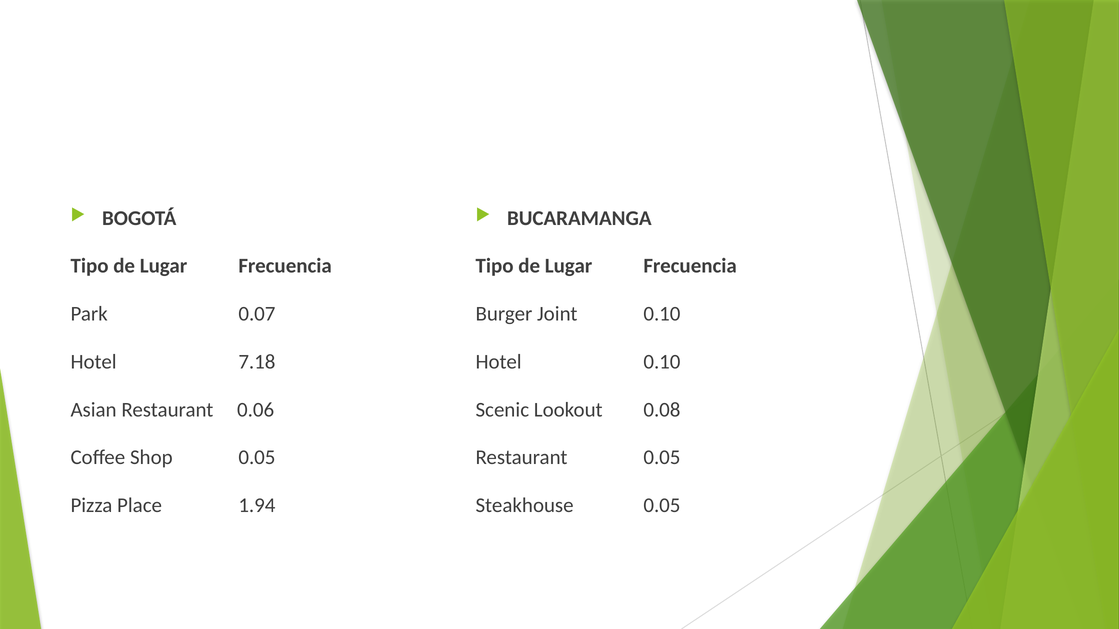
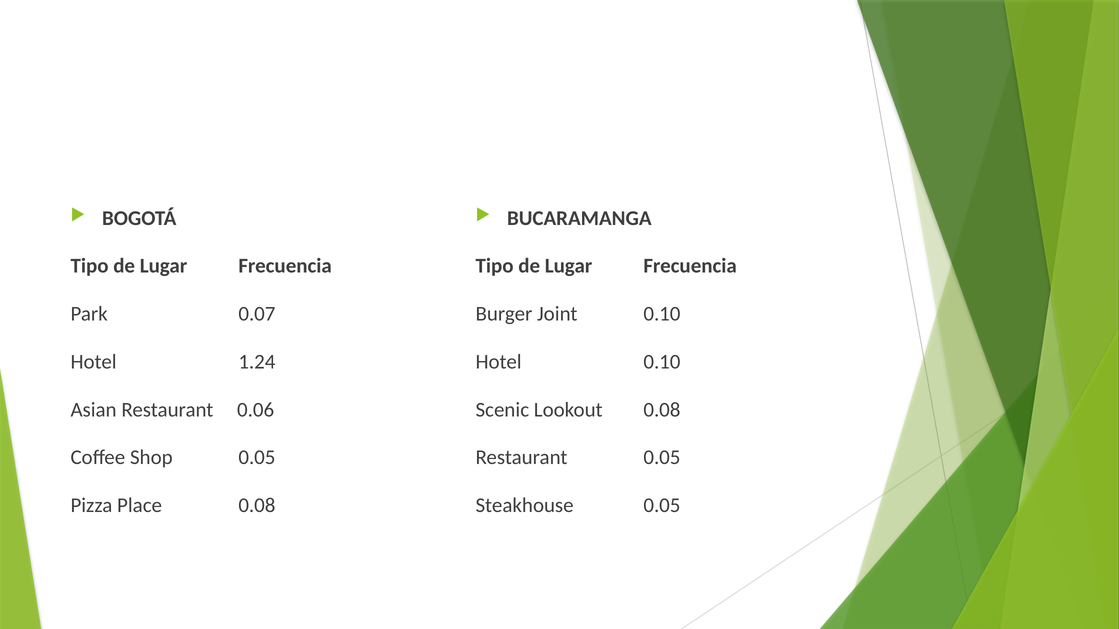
7.18: 7.18 -> 1.24 (257, 362)
Place 1.94: 1.94 -> 0.08 (257, 506)
